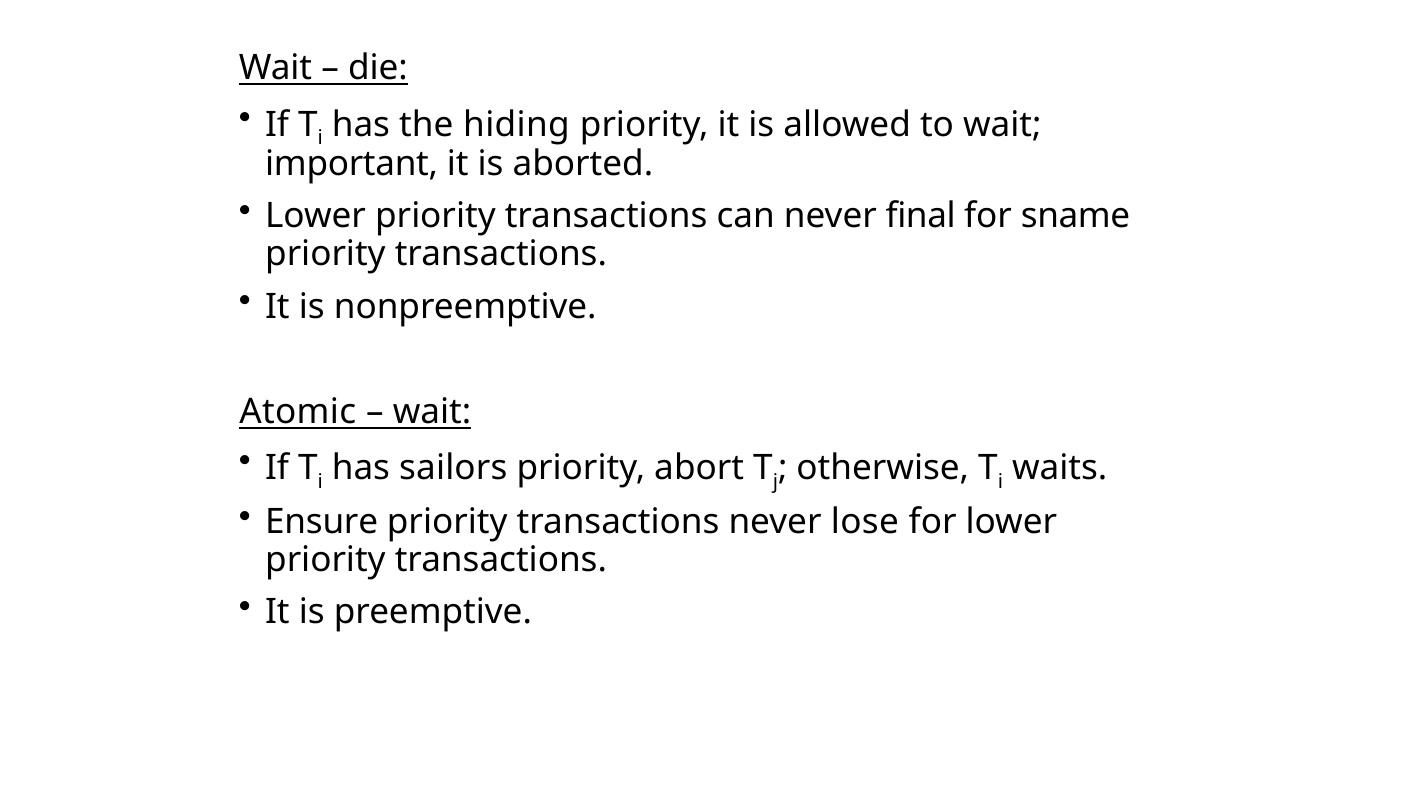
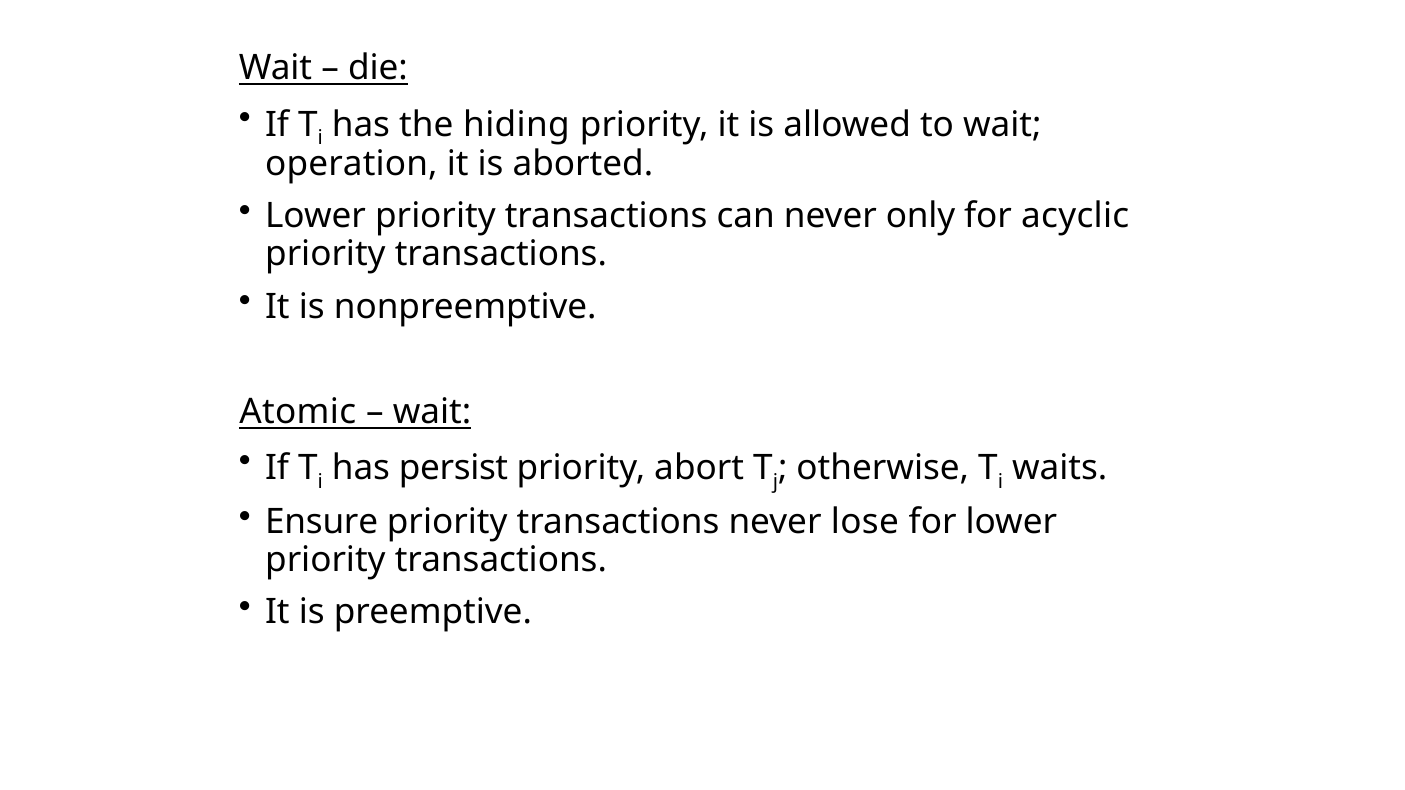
important: important -> operation (351, 164)
final: final -> only (921, 216)
sname: sname -> acyclic (1075, 216)
sailors: sailors -> persist (454, 469)
